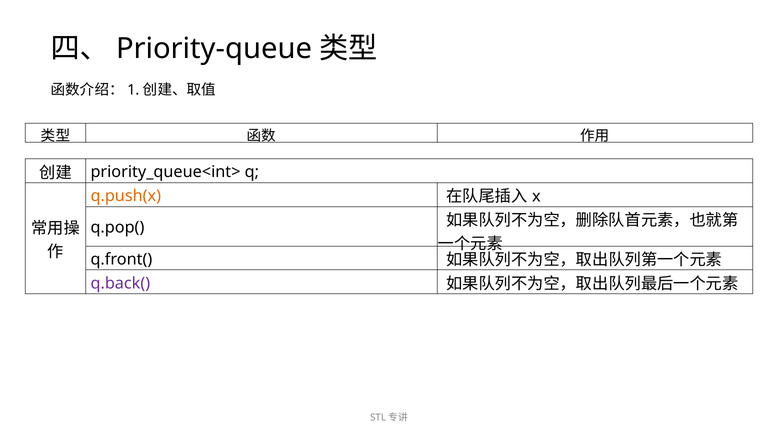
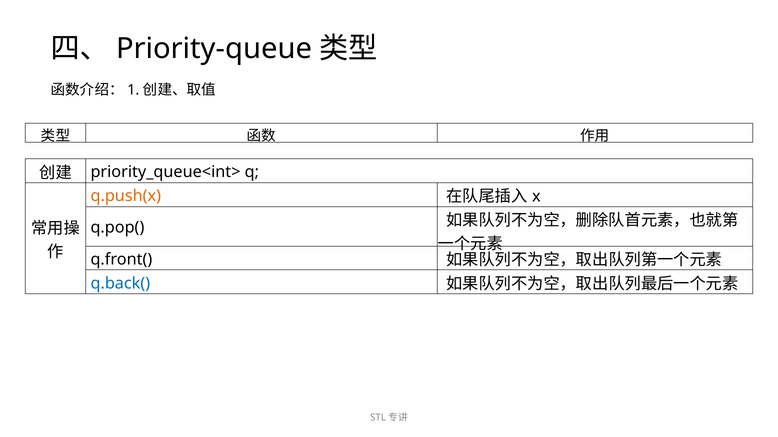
q.back( colour: purple -> blue (120, 284)
